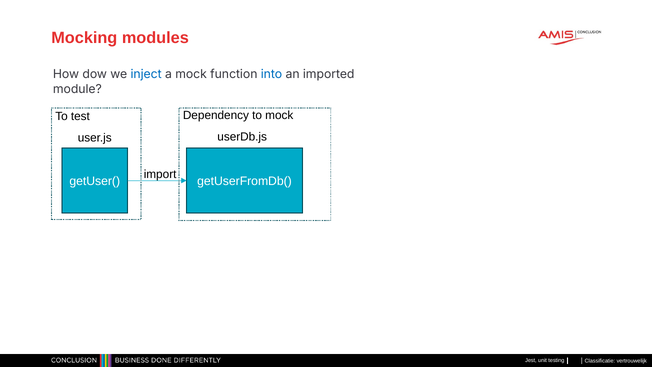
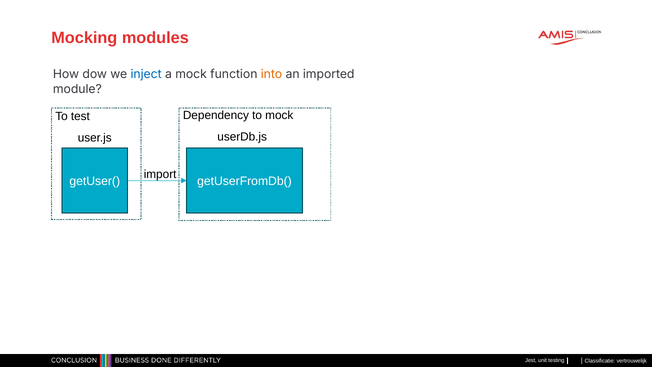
into colour: blue -> orange (272, 74)
